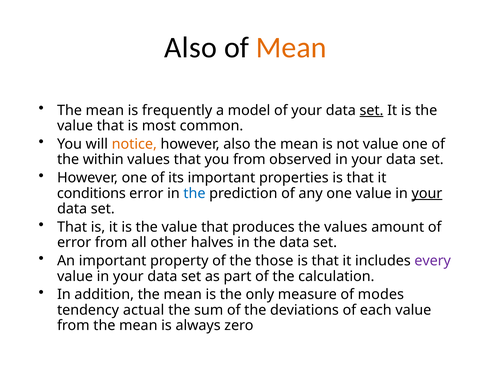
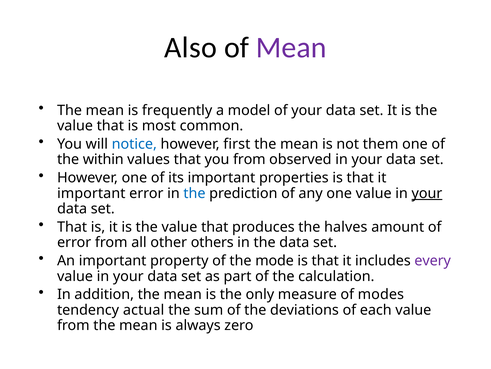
Mean colour: orange -> purple (291, 48)
set underline: present -> none (372, 110)
notice colour: orange -> blue (134, 144)
however also: also -> first (237, 144)
not value: value -> them (381, 144)
conditions: conditions -> important (91, 193)
the values: values -> halves (346, 227)
halves: halves -> others (212, 242)
those: those -> mode (275, 260)
